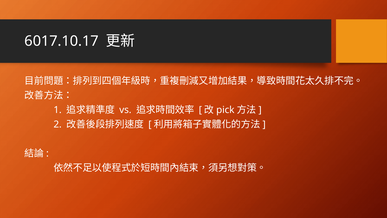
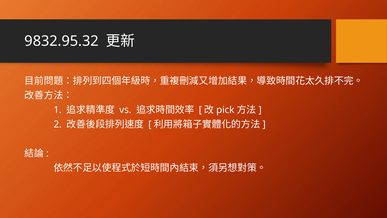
6017.10.17: 6017.10.17 -> 9832.95.32 (62, 41)
